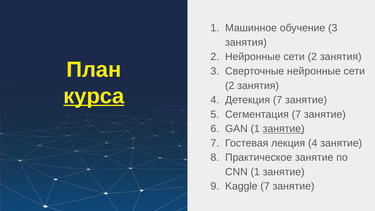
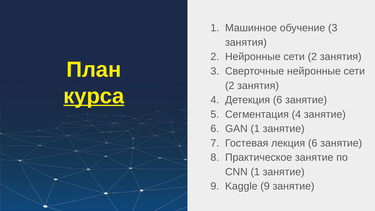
Детекция 7: 7 -> 6 (278, 100)
Сегментация 7: 7 -> 4 (296, 114)
занятие underline: present -> none (284, 129)
лекция 4: 4 -> 6 (313, 143)
Kaggle 7: 7 -> 9 (265, 186)
